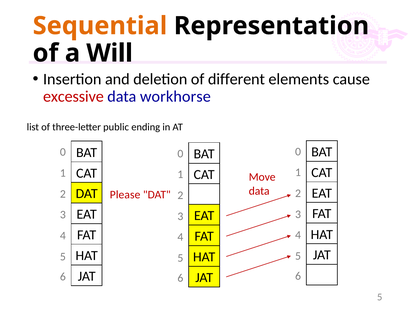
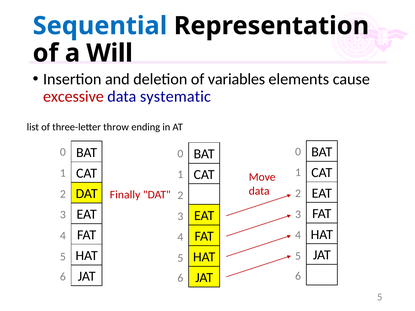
Sequential colour: orange -> blue (100, 26)
different: different -> variables (236, 79)
workhorse: workhorse -> systematic (175, 97)
public: public -> throw (116, 127)
Please: Please -> Finally (125, 195)
